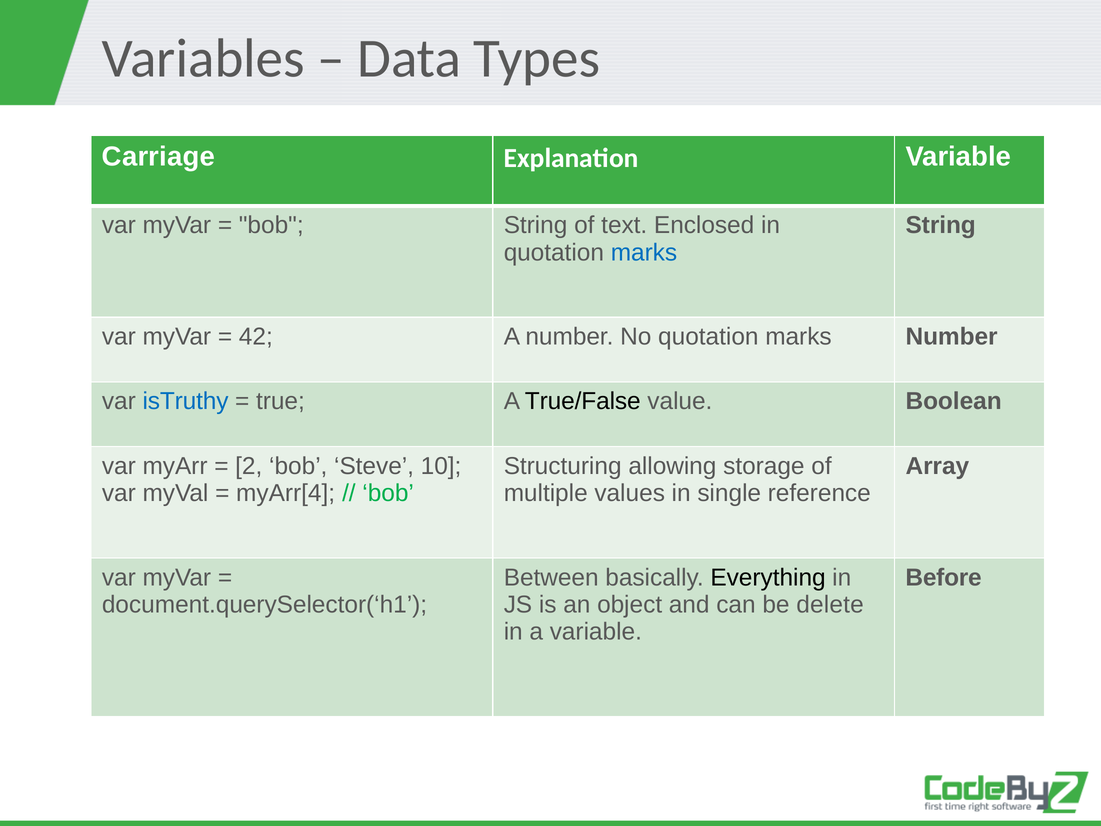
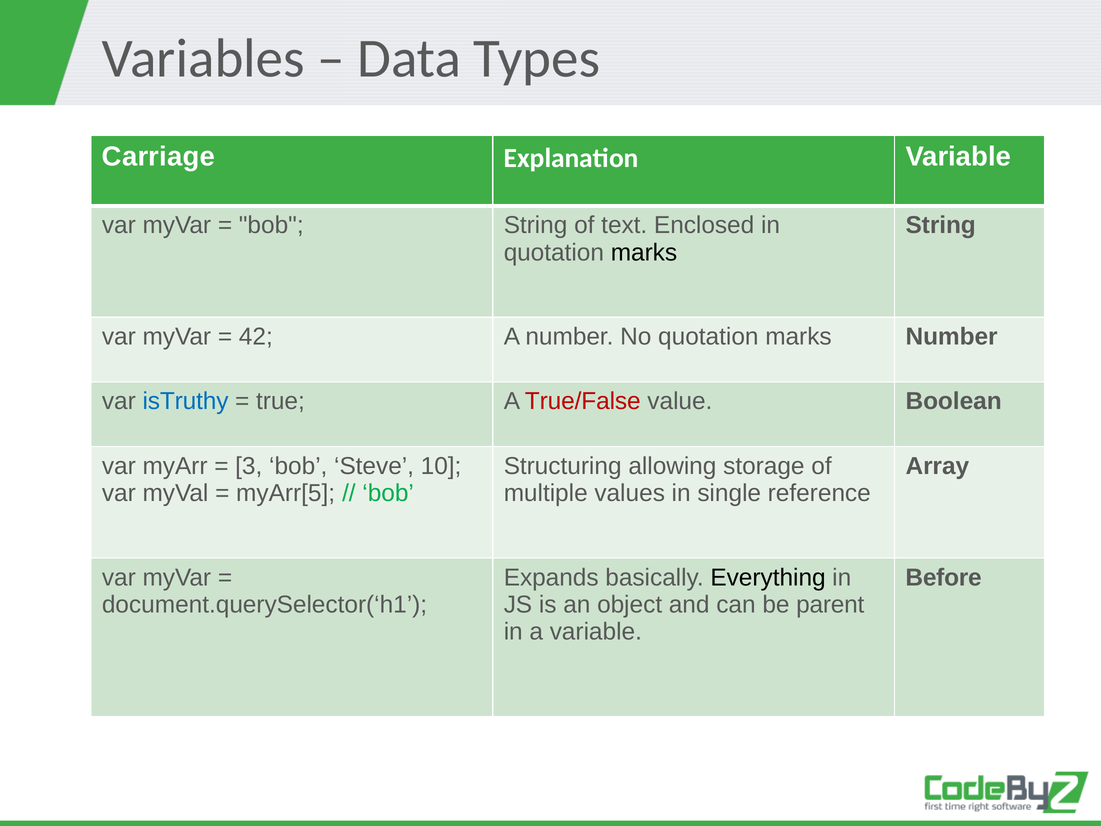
marks colour: blue -> black (644, 252)
True/False colour: black -> red (583, 401)
2: 2 -> 3 (249, 466)
myArr[4: myArr[4 -> myArr[5 (286, 493)
Between: Between -> Expands (551, 577)
delete: delete -> parent (830, 605)
